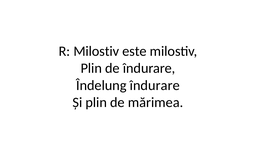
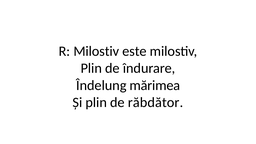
Îndelung îndurare: îndurare -> mărimea (155, 85)
mărimea: mărimea -> răbdător (156, 102)
